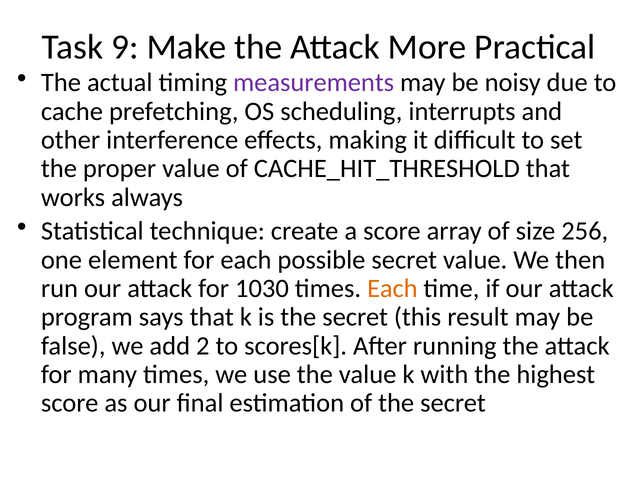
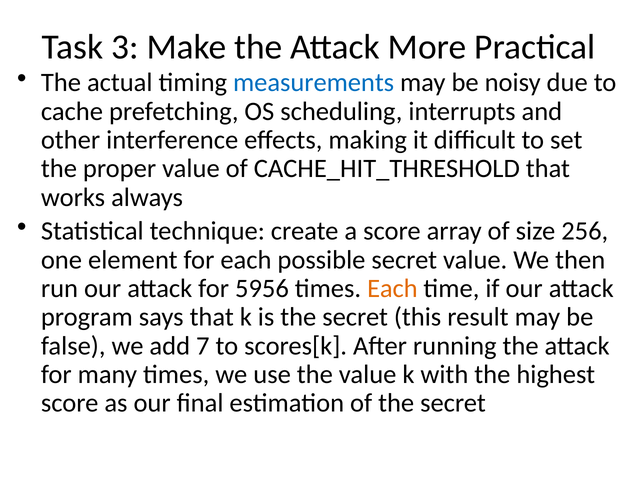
9: 9 -> 3 (125, 47)
measurements colour: purple -> blue (314, 83)
1030: 1030 -> 5956 (262, 289)
2: 2 -> 7 (203, 346)
